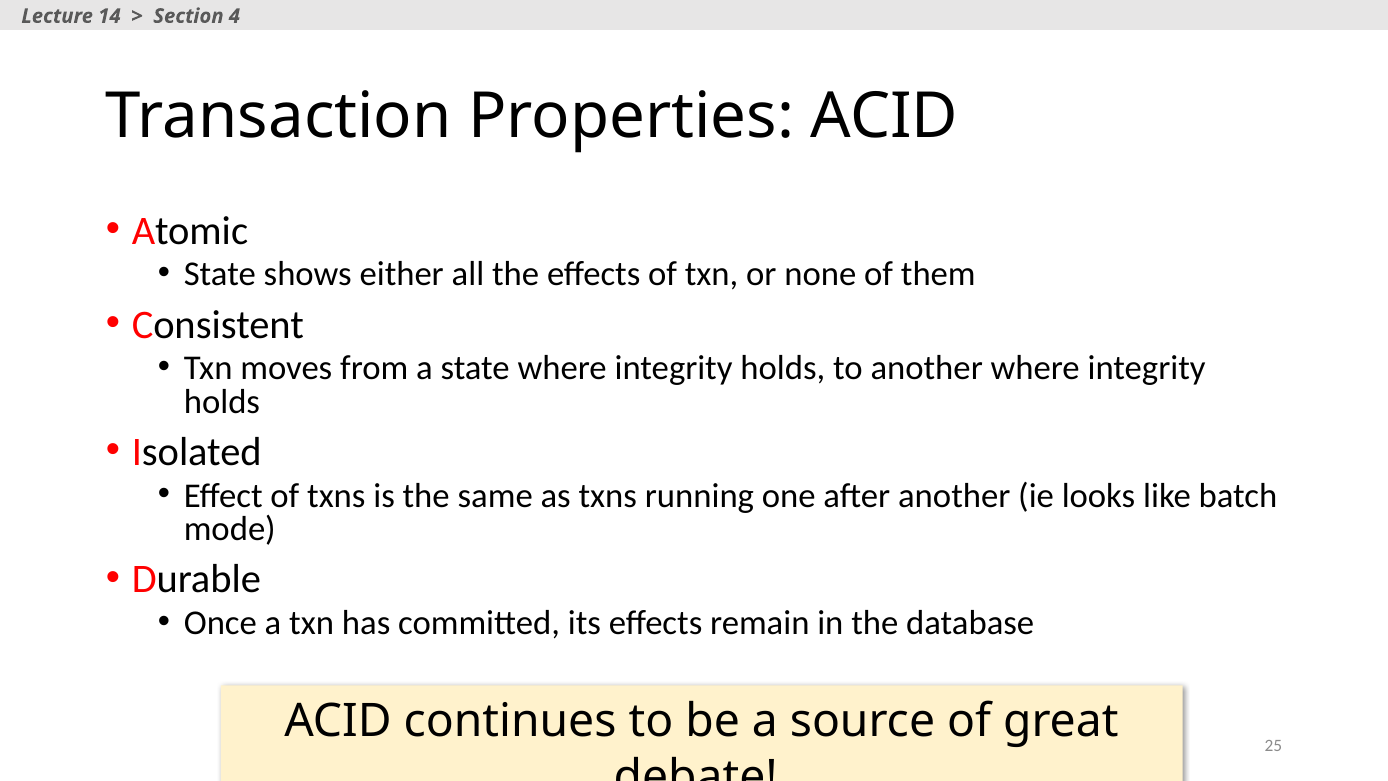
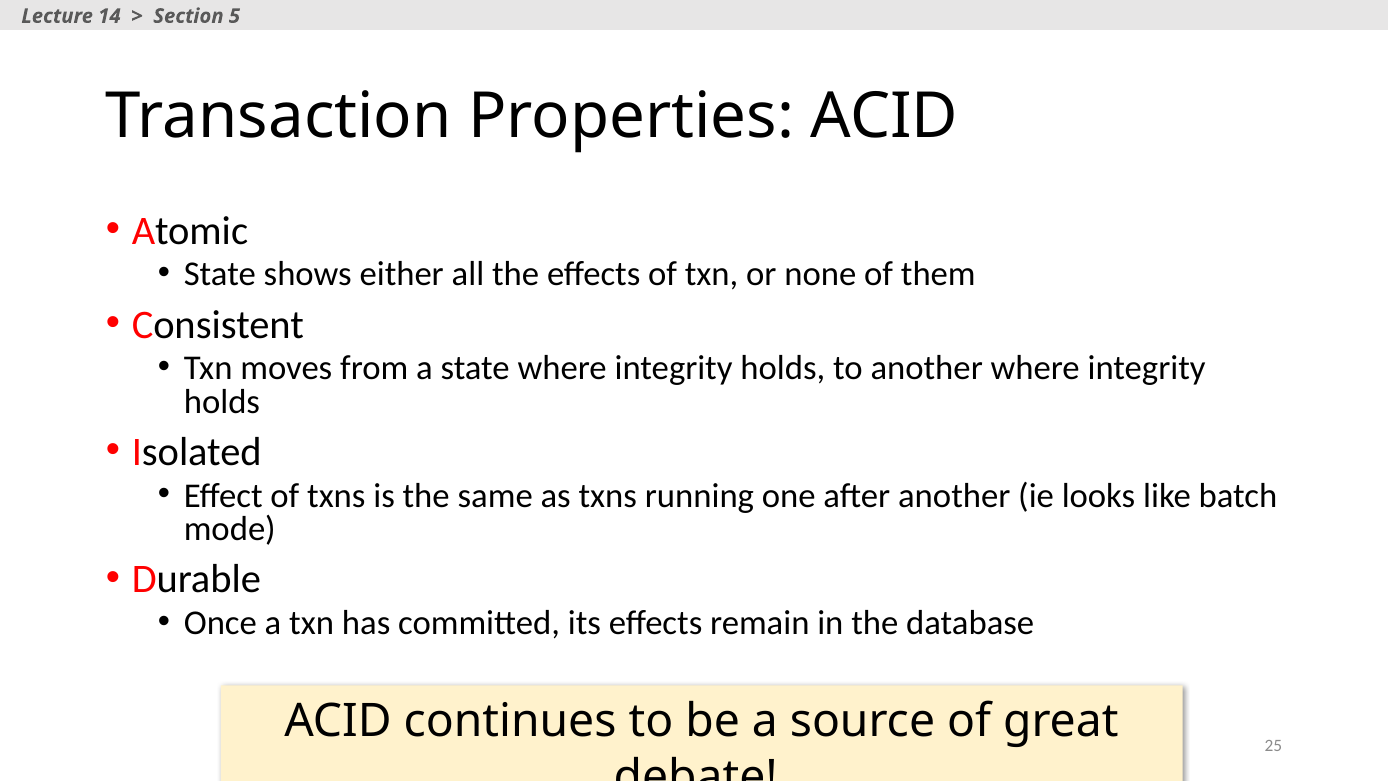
4: 4 -> 5 (234, 16)
